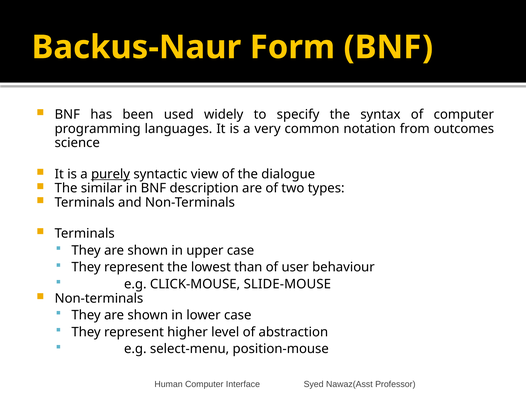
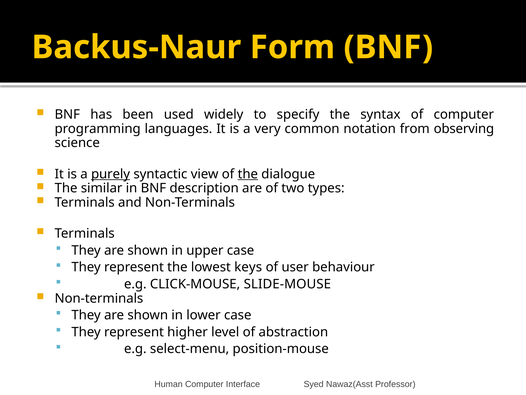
outcomes: outcomes -> observing (464, 129)
the underline: none -> present (248, 174)
than: than -> keys (248, 267)
